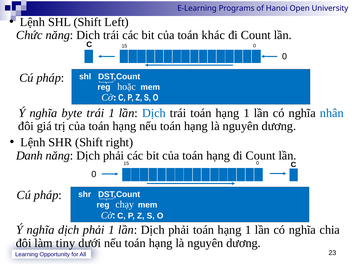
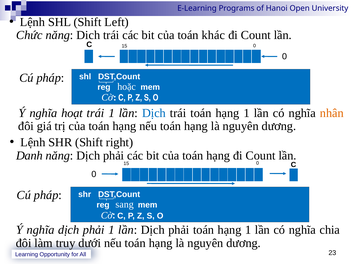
byte: byte -> hoạt (72, 113)
nhân colour: blue -> orange (332, 113)
chạy: chạy -> sang (125, 205)
tiny: tiny -> truy (66, 243)
